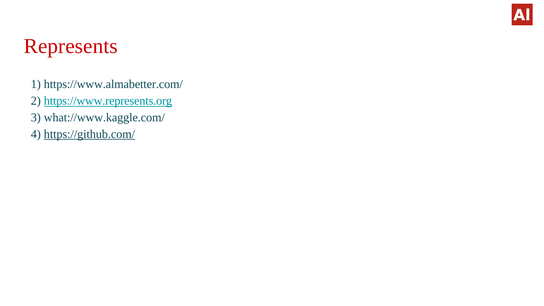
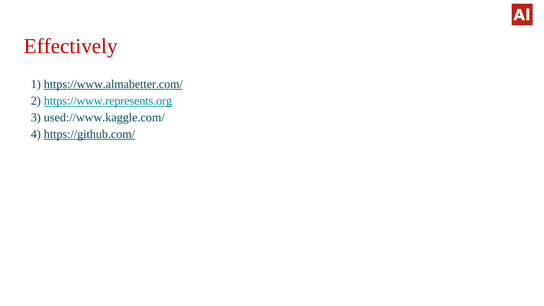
Represents: Represents -> Effectively (71, 46)
https://www.almabetter.com/ underline: none -> present (113, 84)
what://www.kaggle.com/: what://www.kaggle.com/ -> used://www.kaggle.com/ (104, 118)
